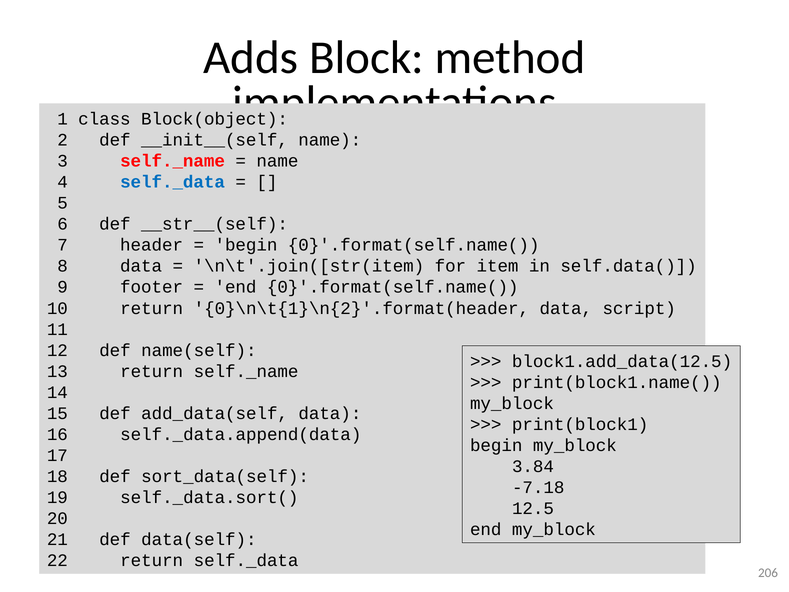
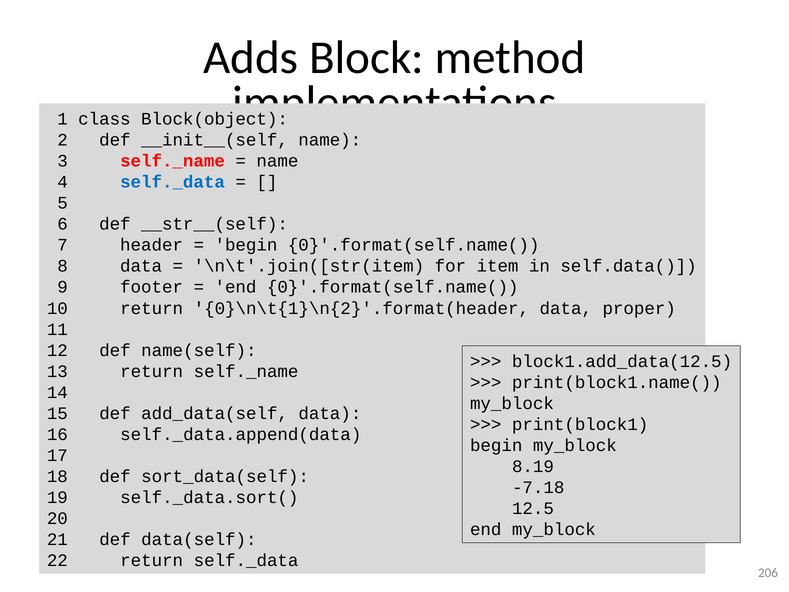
script: script -> proper (639, 308)
3.84: 3.84 -> 8.19 (533, 466)
